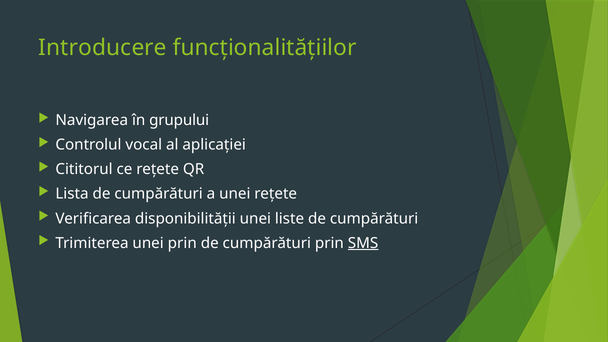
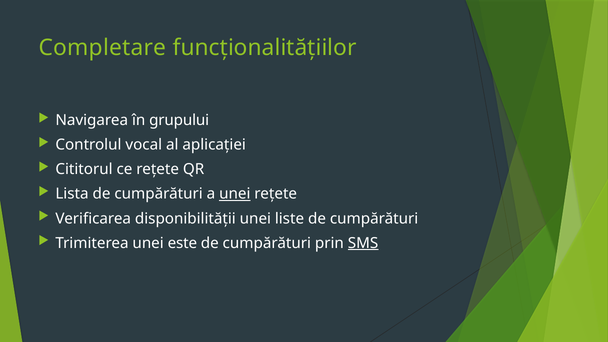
Introducere: Introducere -> Completare (103, 48)
unei underline: none -> present (235, 194)
unei prin: prin -> este (182, 243)
